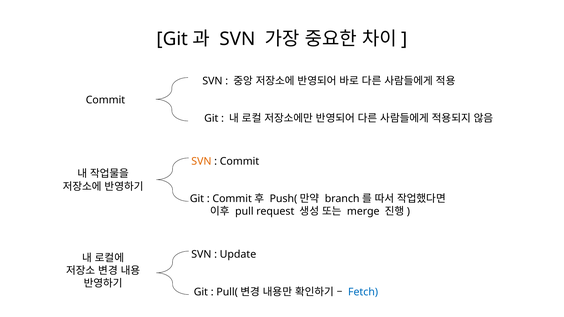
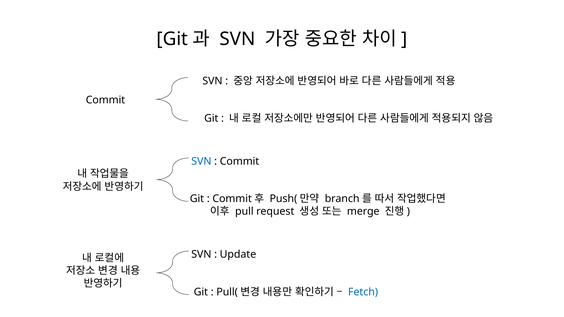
SVN colour: orange -> blue (201, 161)
